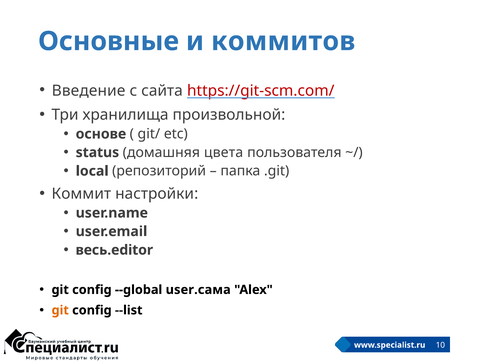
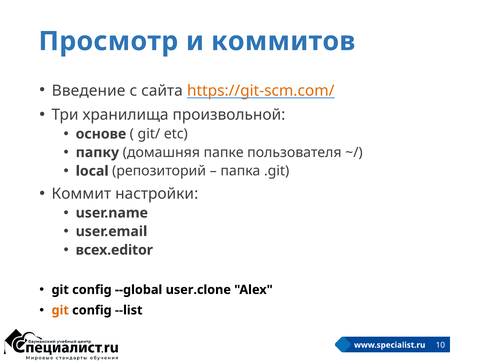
Основные: Основные -> Просмотр (108, 41)
https://git-scm.com/ colour: red -> orange (261, 91)
status: status -> папку (97, 153)
цвета: цвета -> папке (224, 153)
весь.editor: весь.editor -> всех.editor (114, 250)
user.сама: user.сама -> user.clone (198, 290)
